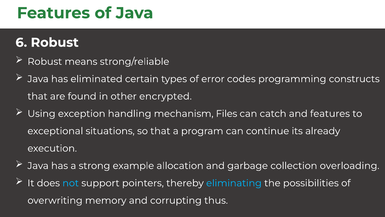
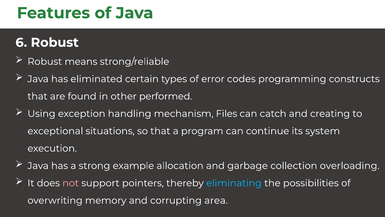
encrypted: encrypted -> performed (166, 96)
and features: features -> creating (330, 113)
already: already -> system (323, 131)
not colour: light blue -> pink (71, 183)
thus: thus -> area (216, 200)
